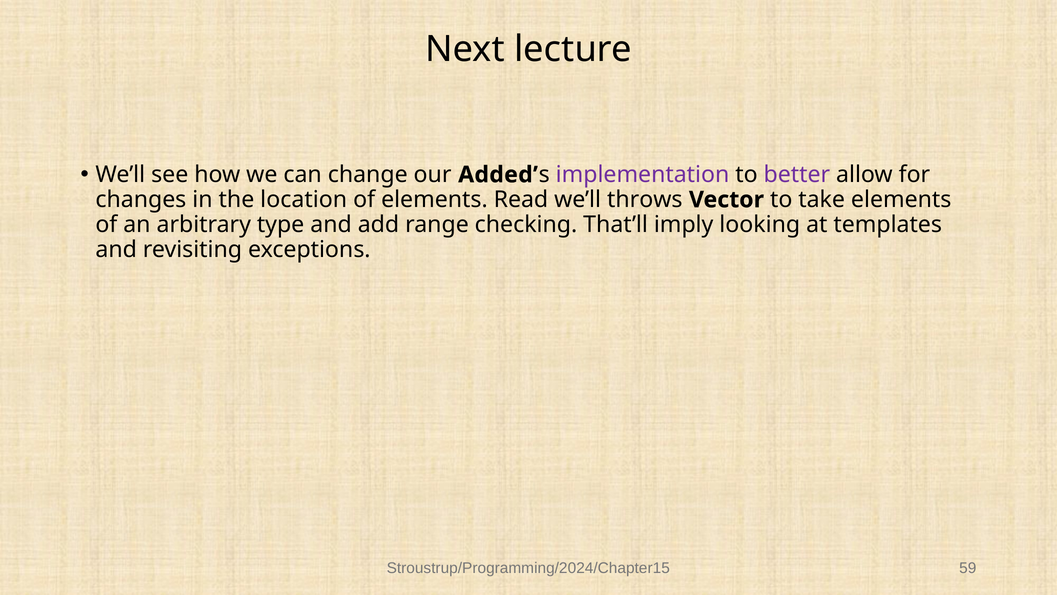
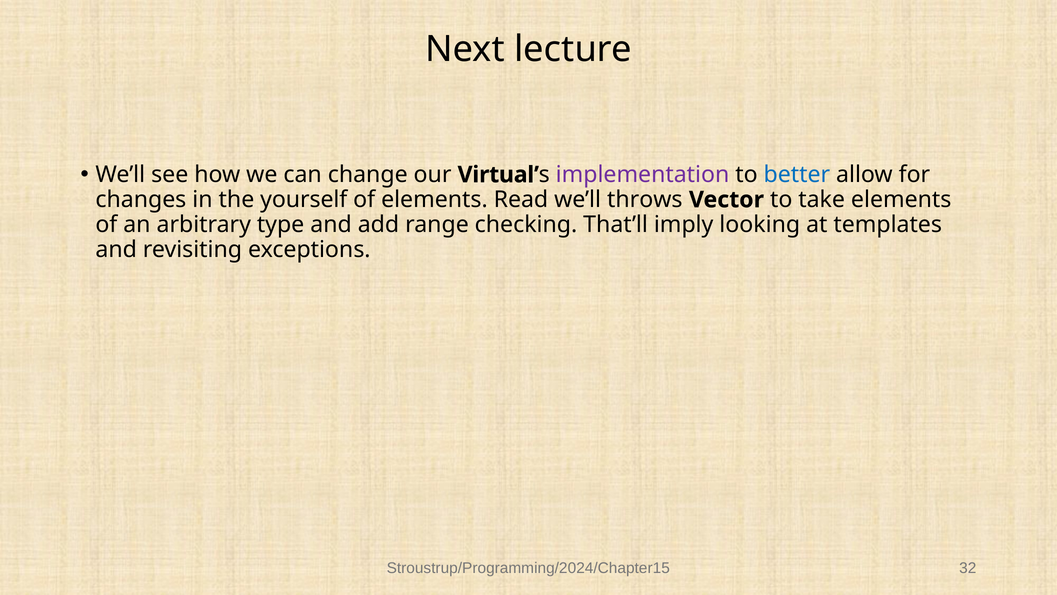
Added: Added -> Virtual (498, 175)
better colour: purple -> blue (797, 175)
location: location -> yourself (304, 200)
59: 59 -> 32 (968, 568)
